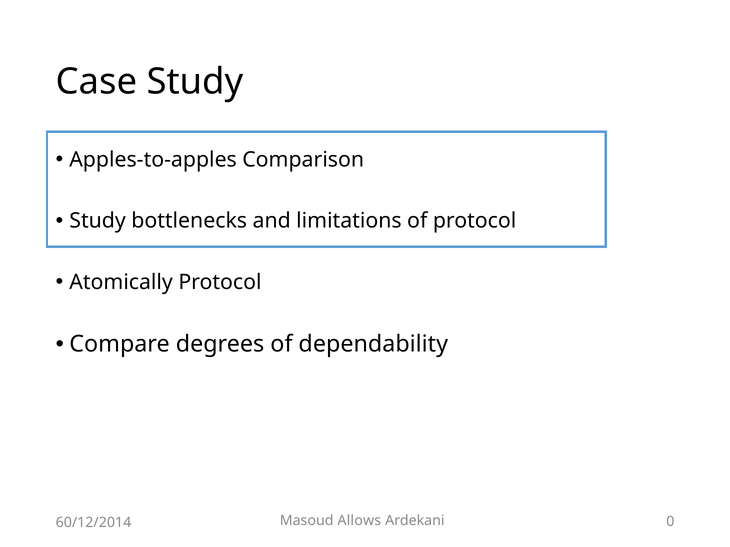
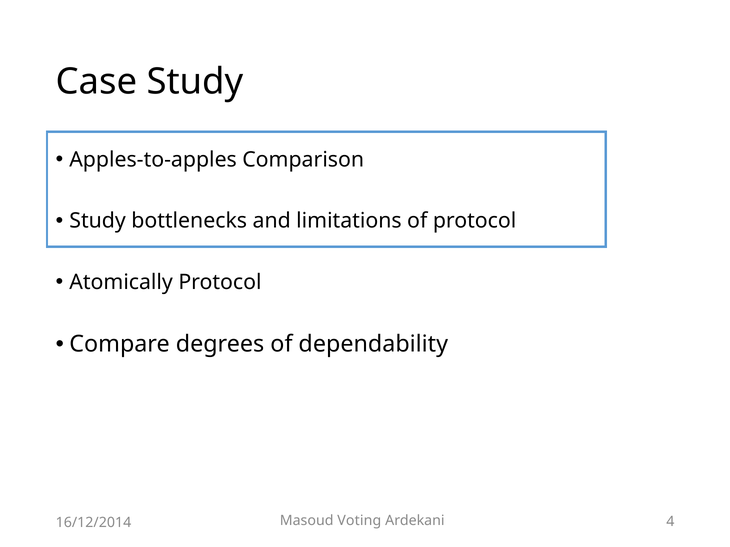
Allows: Allows -> Voting (359, 521)
0: 0 -> 4 (670, 522)
60/12/2014: 60/12/2014 -> 16/12/2014 (93, 523)
